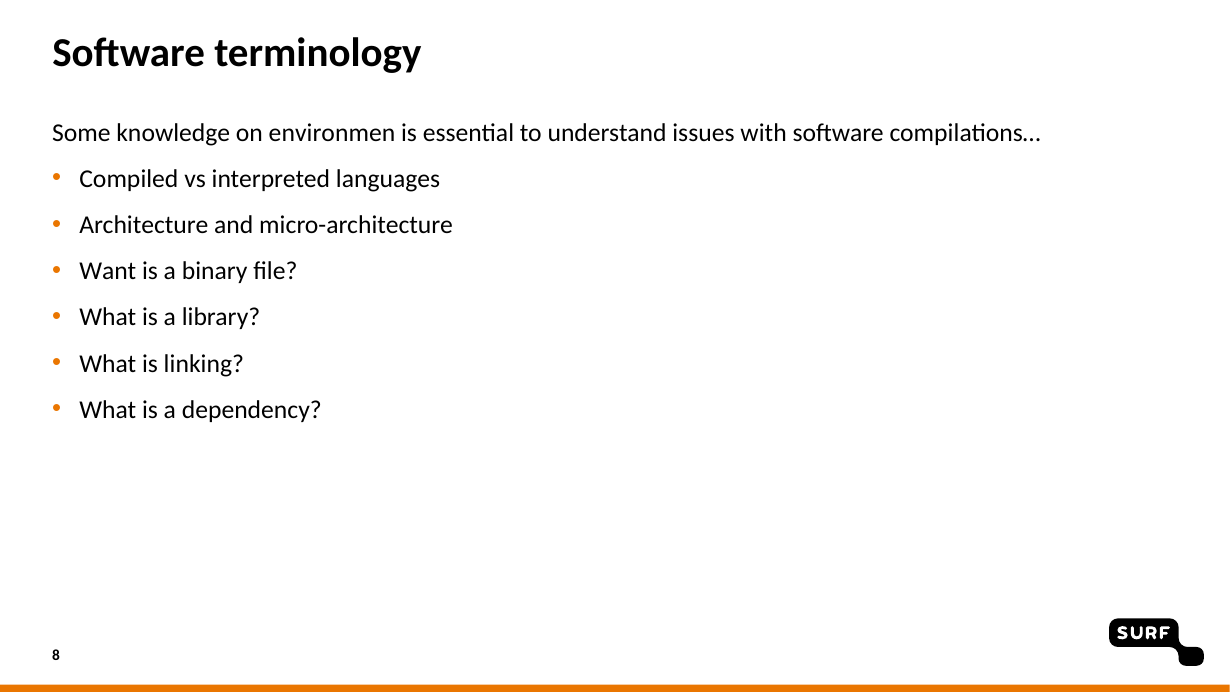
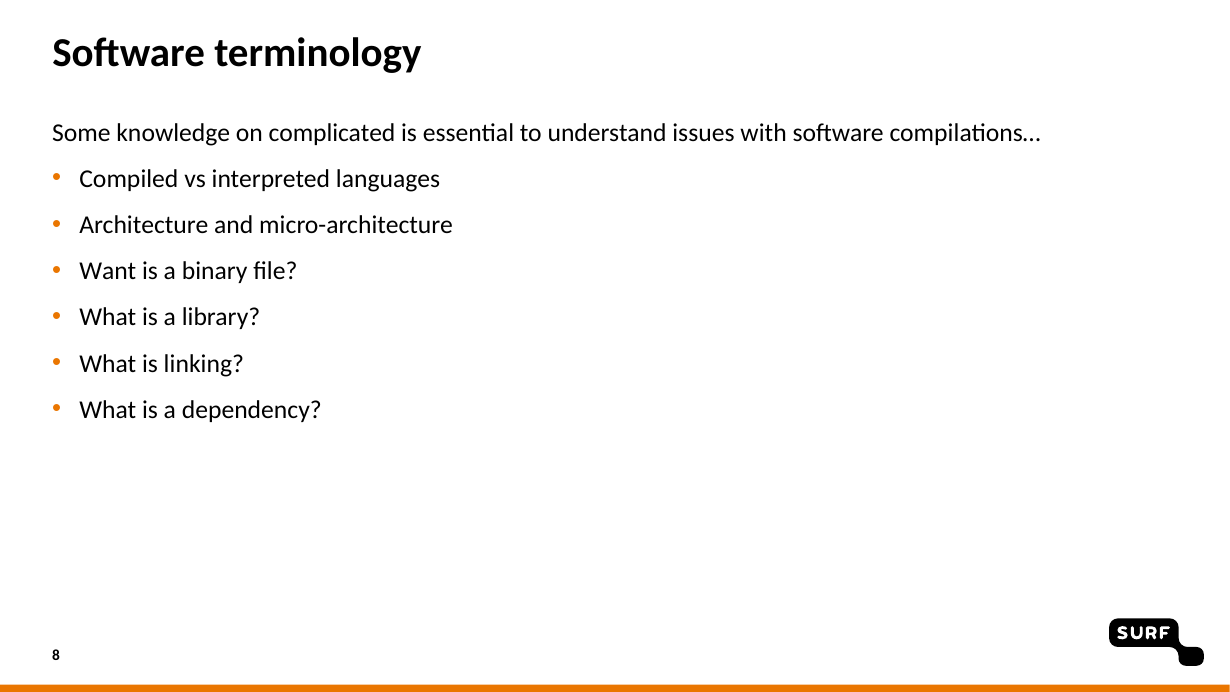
environmen: environmen -> complicated (332, 133)
